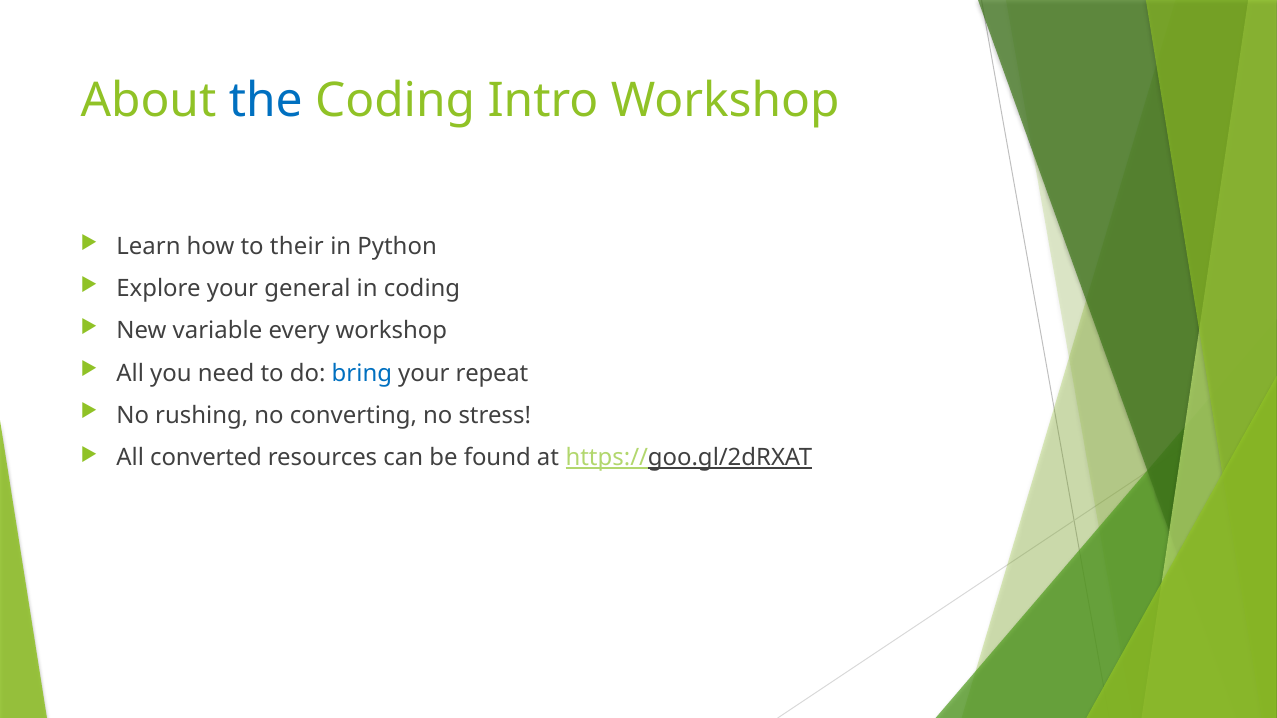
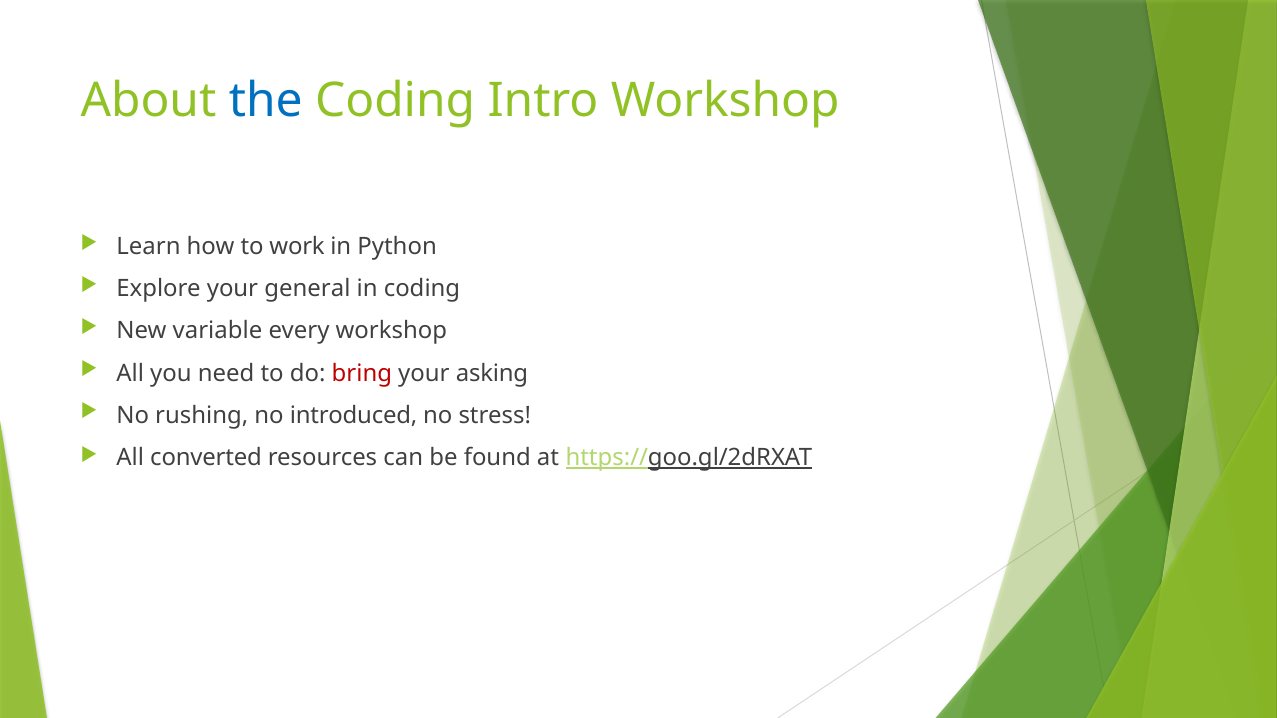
their: their -> work (297, 247)
bring colour: blue -> red (362, 373)
repeat: repeat -> asking (492, 373)
converting: converting -> introduced (354, 415)
